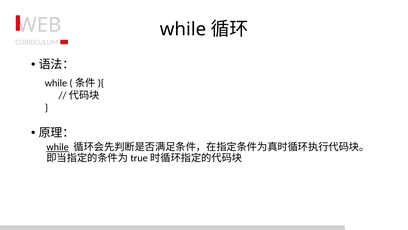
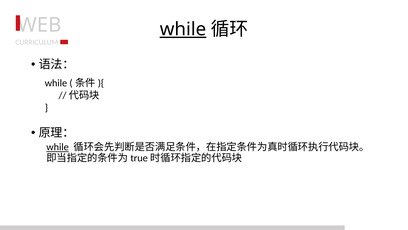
while underline: none -> present (183, 29)
